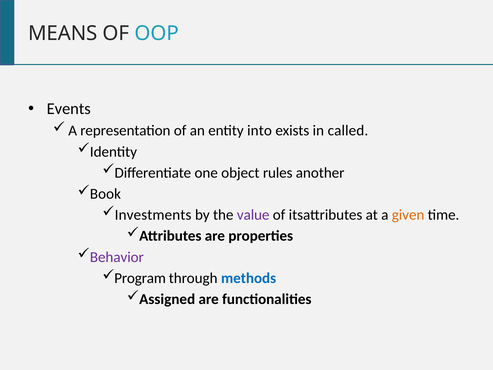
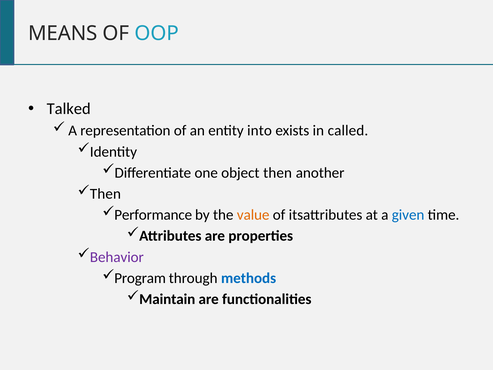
Events: Events -> Talked (69, 109)
object rules: rules -> then (278, 173)
Book: Book -> Then (105, 194)
Investments: Investments -> Performance (153, 215)
value colour: purple -> orange (253, 215)
given colour: orange -> blue (408, 215)
Assigned: Assigned -> Maintain (167, 299)
